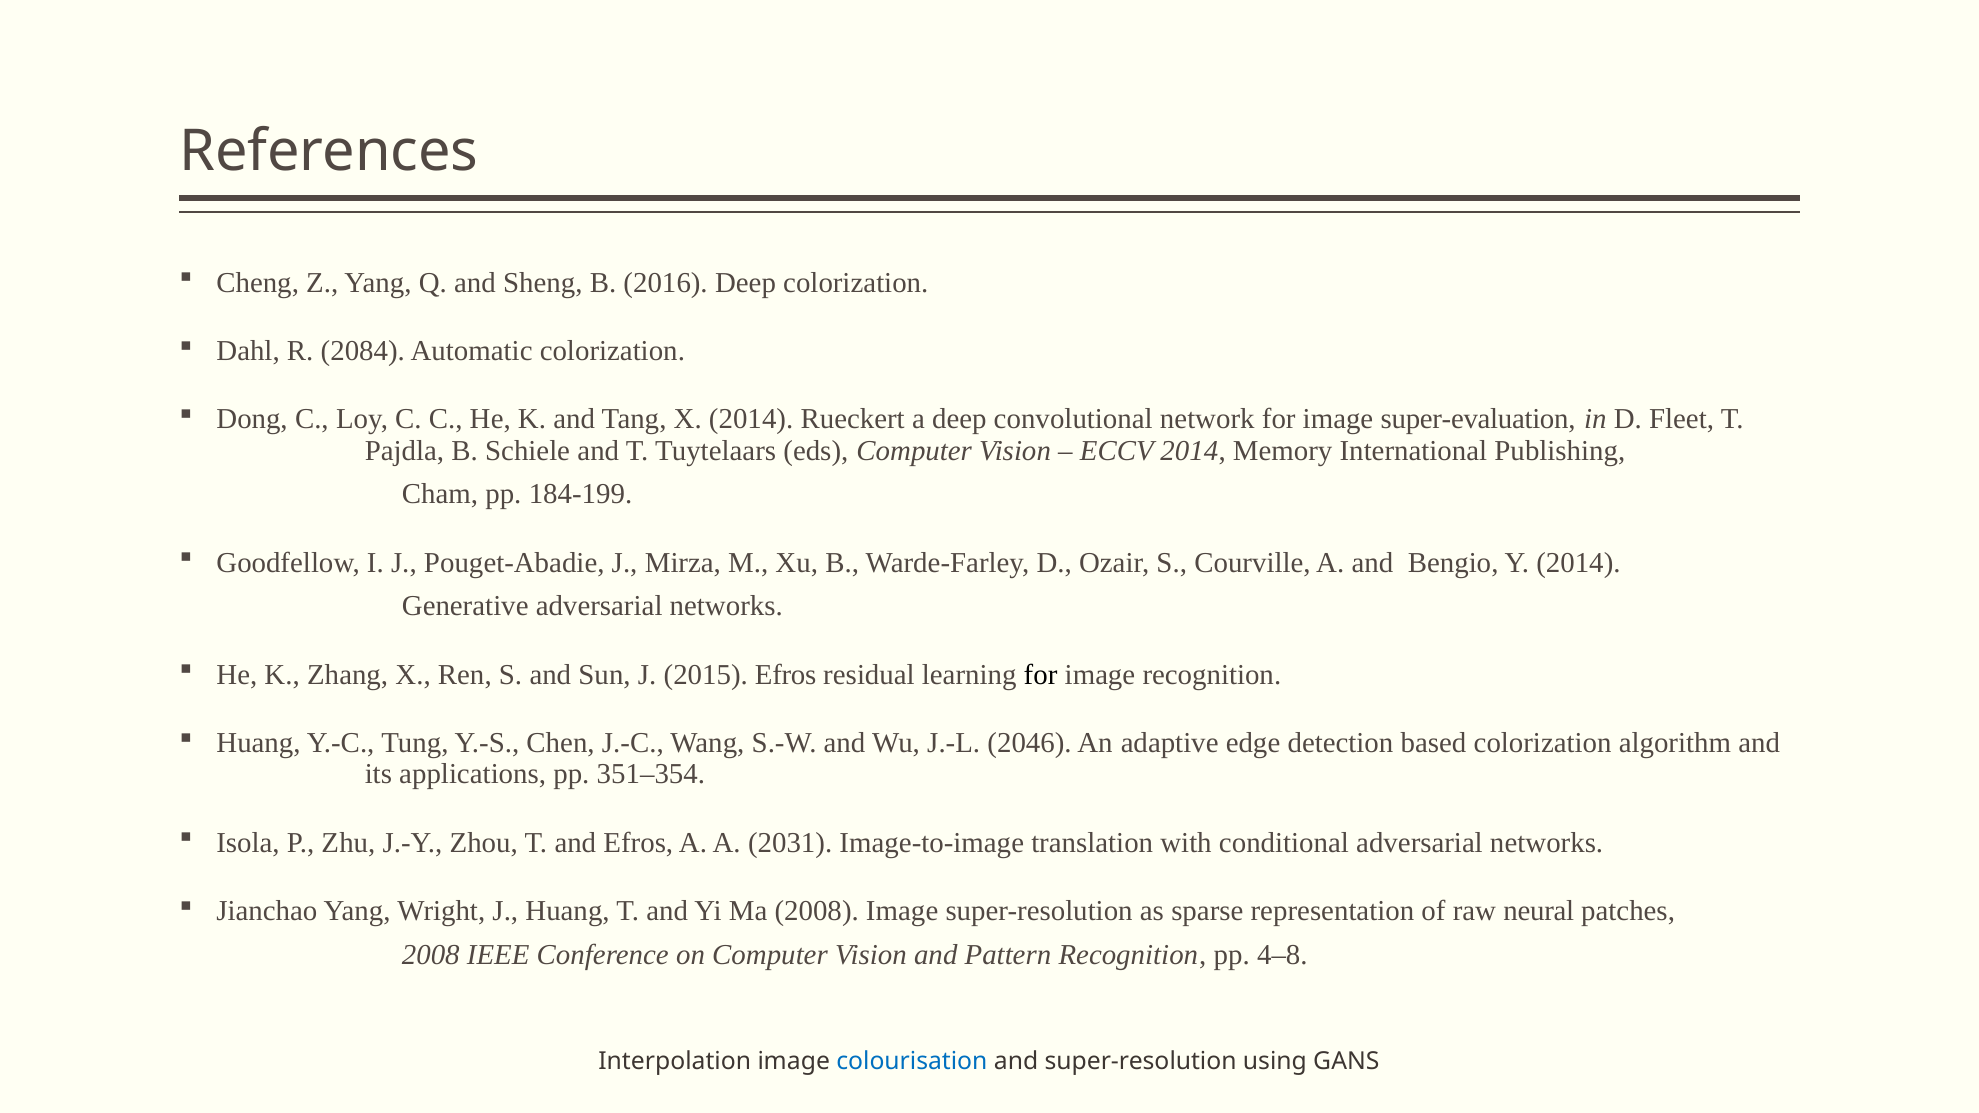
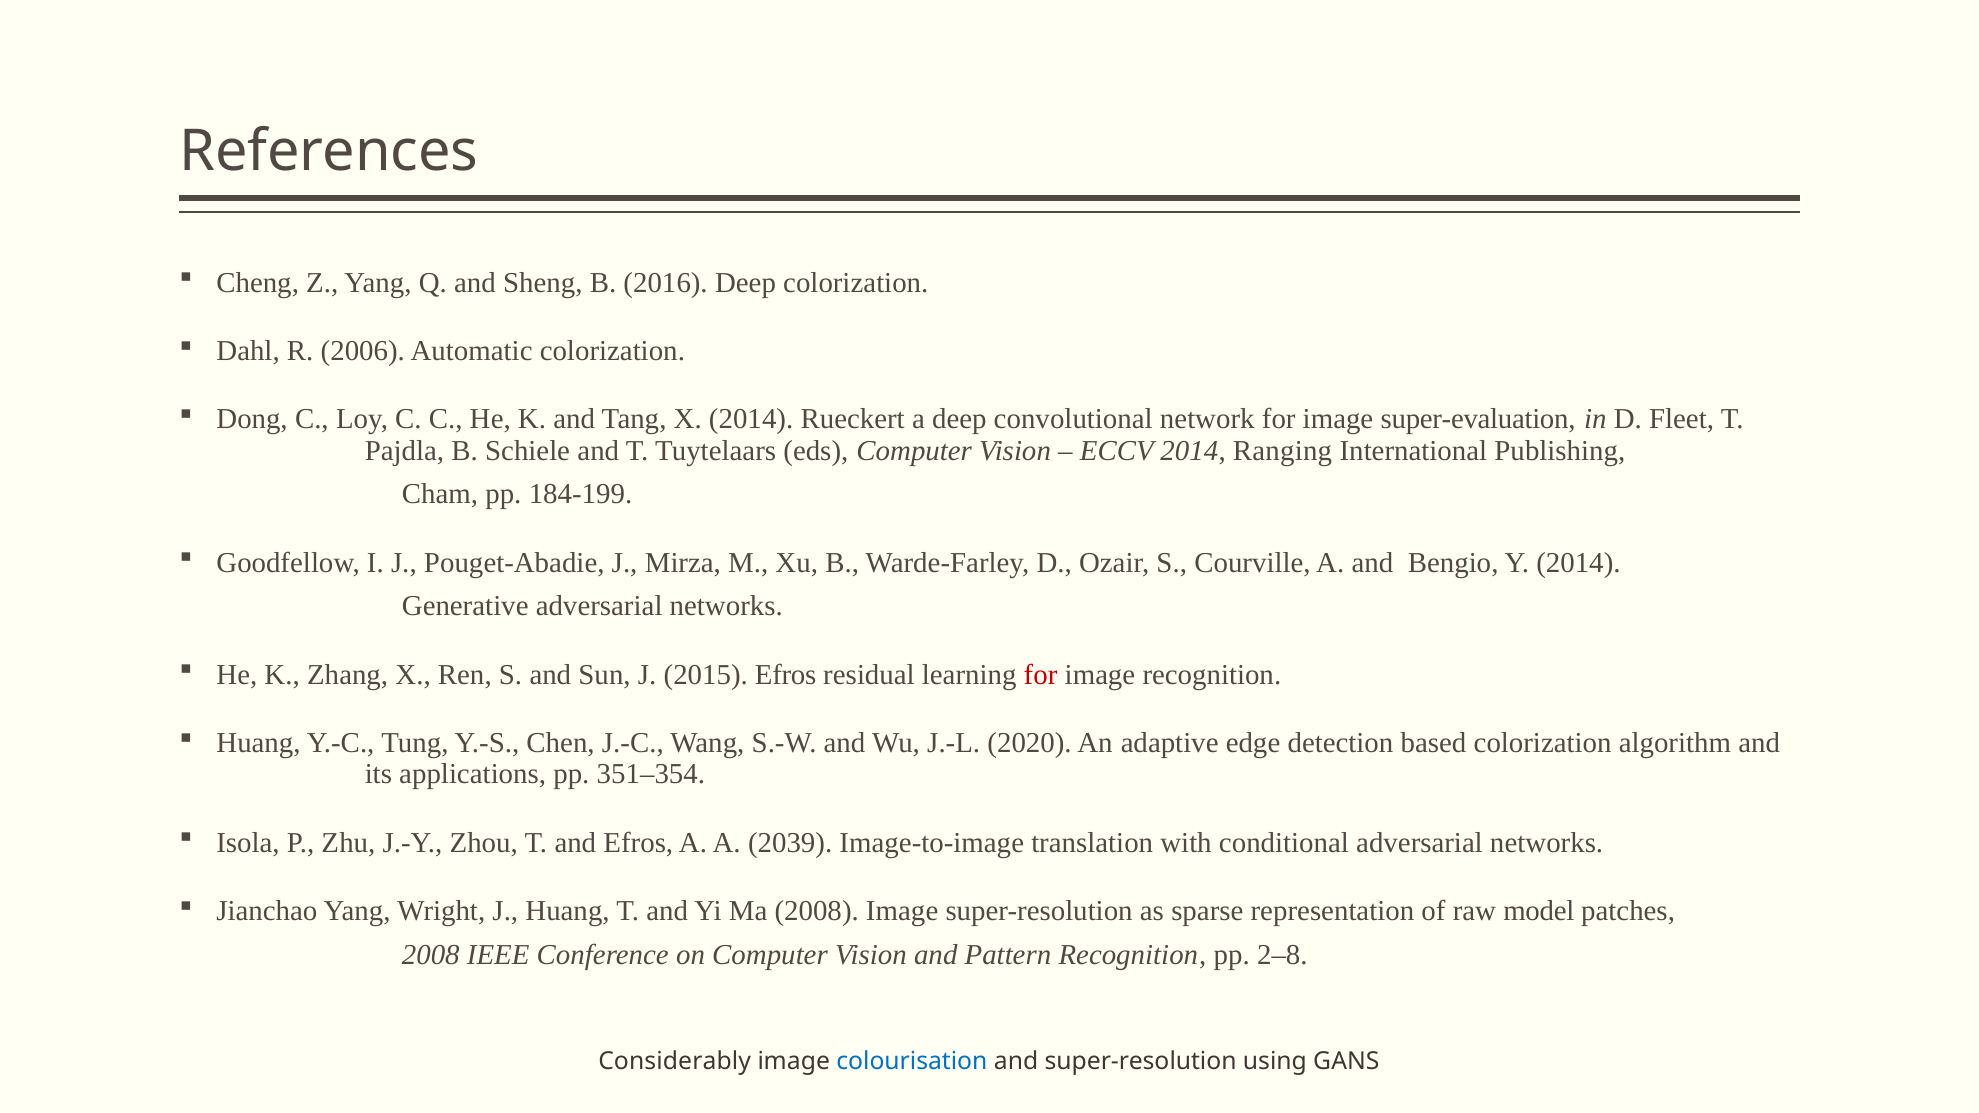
2084: 2084 -> 2006 (363, 351)
Memory: Memory -> Ranging (1283, 451)
for colour: black -> red (1041, 675)
2046: 2046 -> 2020 (1030, 743)
2031: 2031 -> 2039 (790, 843)
neural: neural -> model (1539, 911)
4–8: 4–8 -> 2–8 (1282, 955)
Interpolation: Interpolation -> Considerably (675, 1061)
